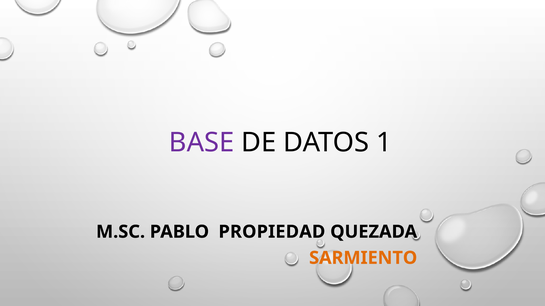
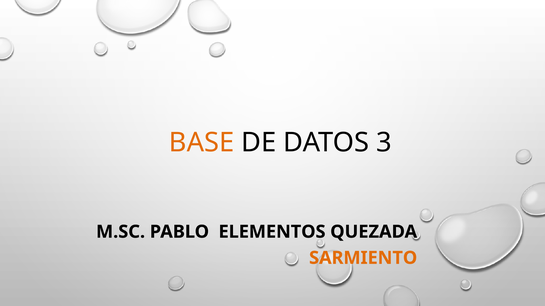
BASE colour: purple -> orange (202, 143)
1: 1 -> 3 (384, 143)
PROPIEDAD: PROPIEDAD -> ELEMENTOS (272, 232)
